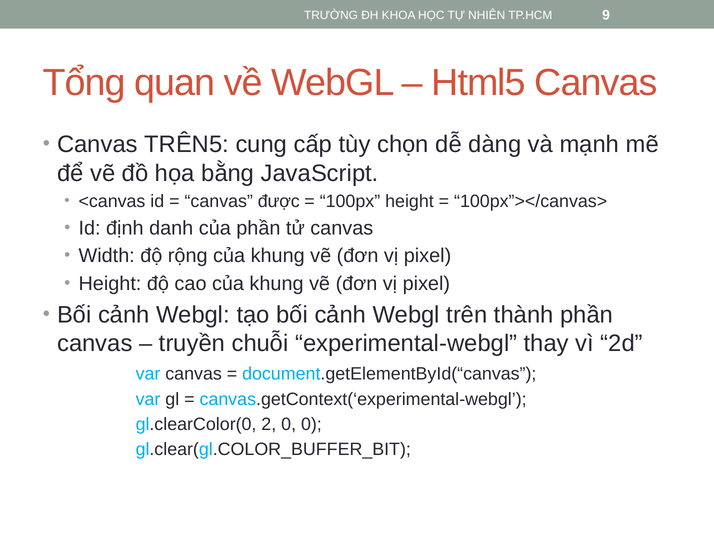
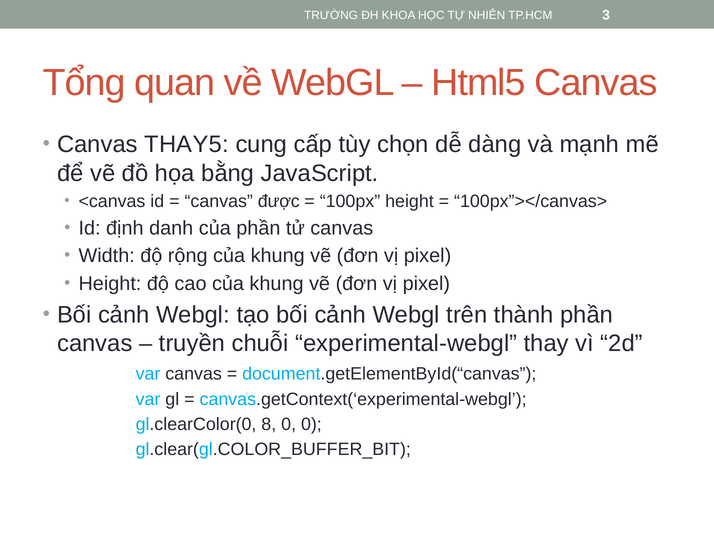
9: 9 -> 3 (606, 15)
TRÊN5: TRÊN5 -> THAY5 (187, 144)
2: 2 -> 8 (269, 424)
